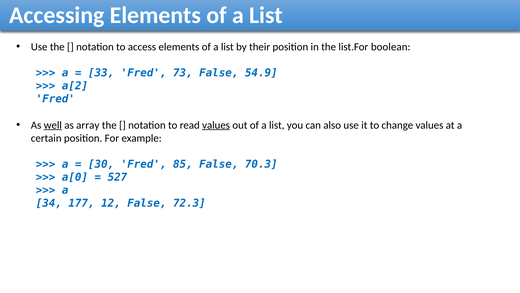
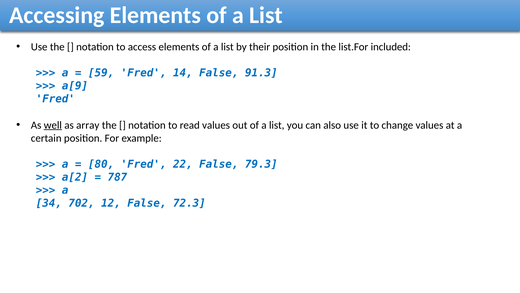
boolean: boolean -> included (391, 47)
33: 33 -> 59 (101, 73)
73: 73 -> 14 (183, 73)
54.9: 54.9 -> 91.3 (261, 73)
a[2: a[2 -> a[9 (75, 86)
values underline: present -> none (216, 125)
30: 30 -> 80 (101, 164)
85: 85 -> 22 (183, 164)
70.3: 70.3 -> 79.3 (261, 164)
a[0: a[0 -> a[2 (75, 177)
527: 527 -> 787 (117, 177)
177: 177 -> 702 (81, 203)
